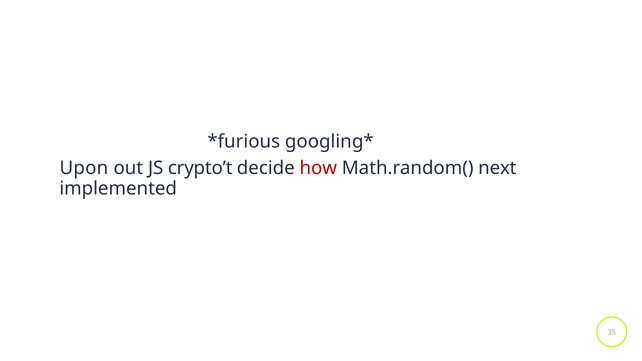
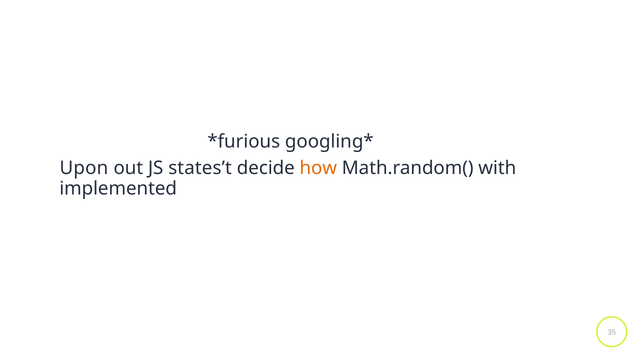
crypto’t: crypto’t -> states’t (200, 168)
how colour: red -> orange (318, 168)
next: next -> with (497, 168)
